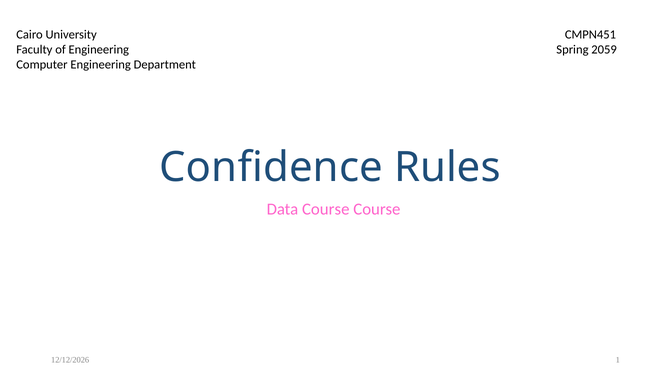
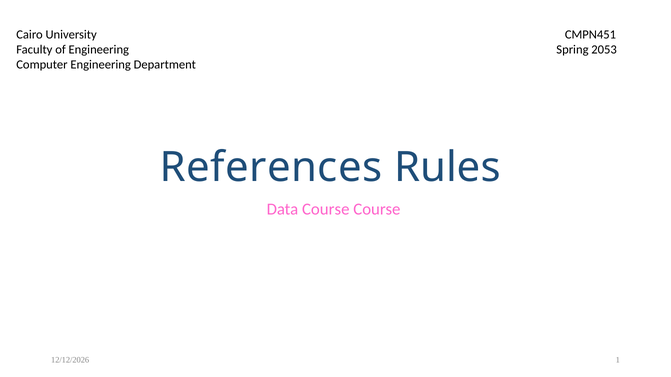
2059: 2059 -> 2053 (604, 50)
Confidence: Confidence -> References (271, 168)
